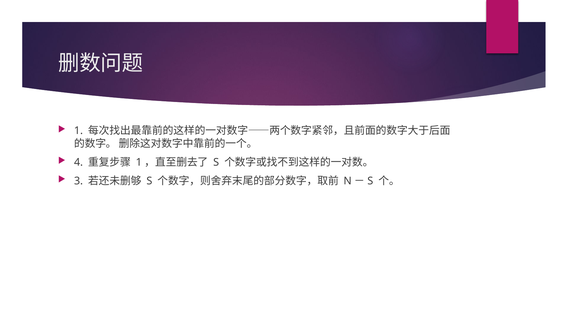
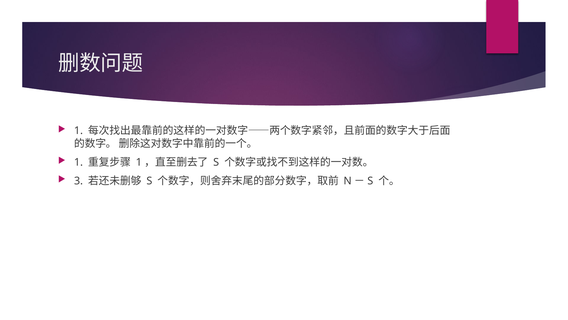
4: 4 -> 1 (79, 162)
